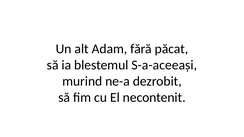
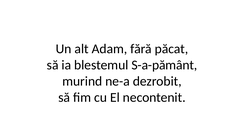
S-a-aceeași: S-a-aceeași -> S-a-pământ (164, 65)
